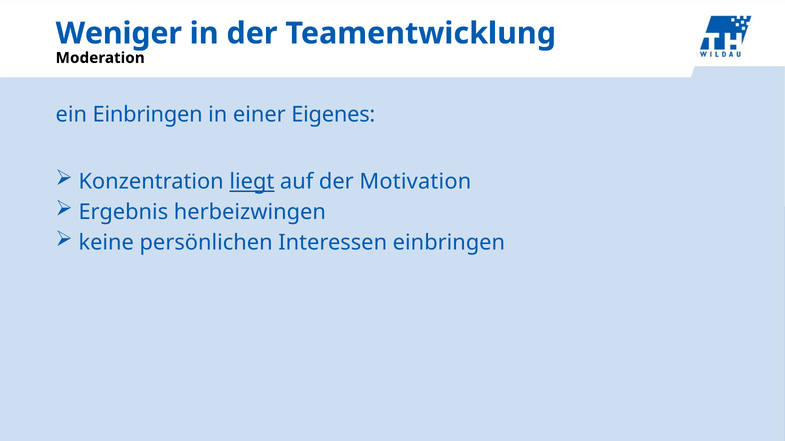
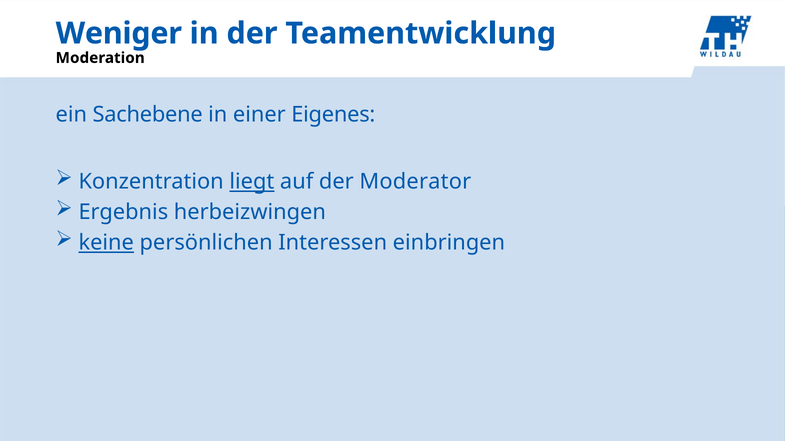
ein Einbringen: Einbringen -> Sachebene (148, 115)
Motivation: Motivation -> Moderator (415, 182)
keine underline: none -> present (106, 243)
